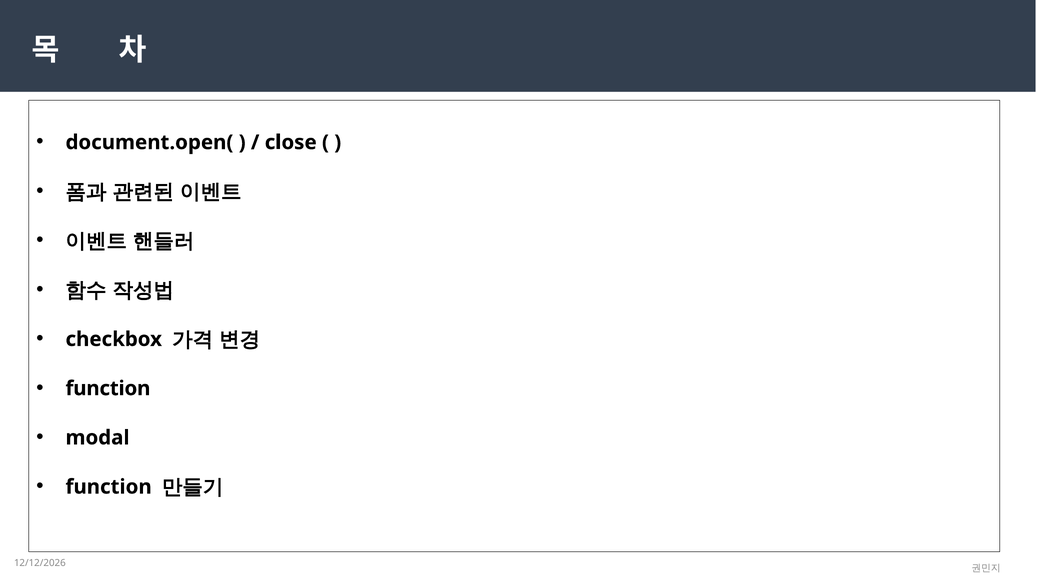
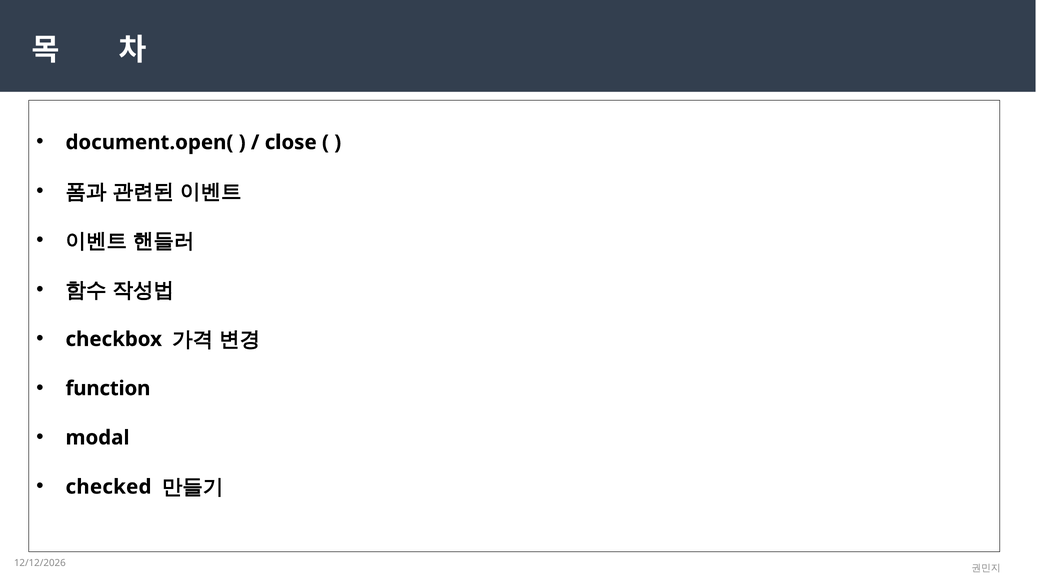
function: function -> checked (109, 487)
